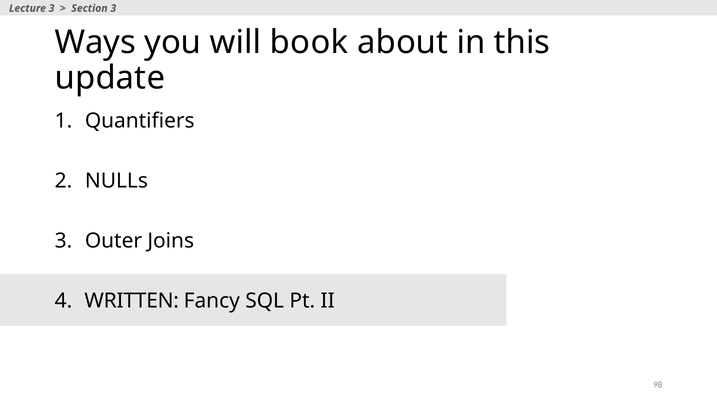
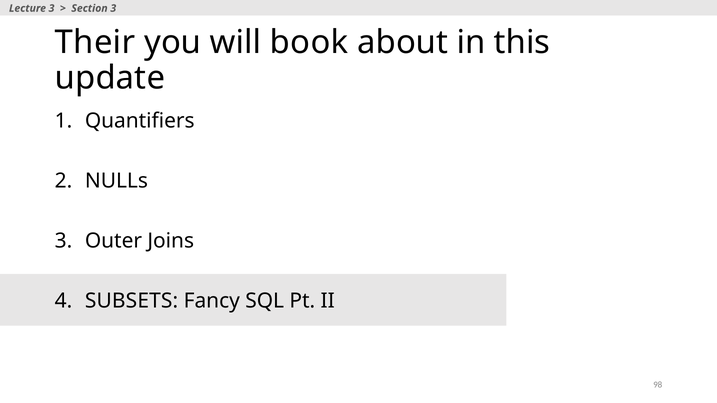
Ways: Ways -> Their (95, 42)
WRITTEN: WRITTEN -> SUBSETS (132, 301)
